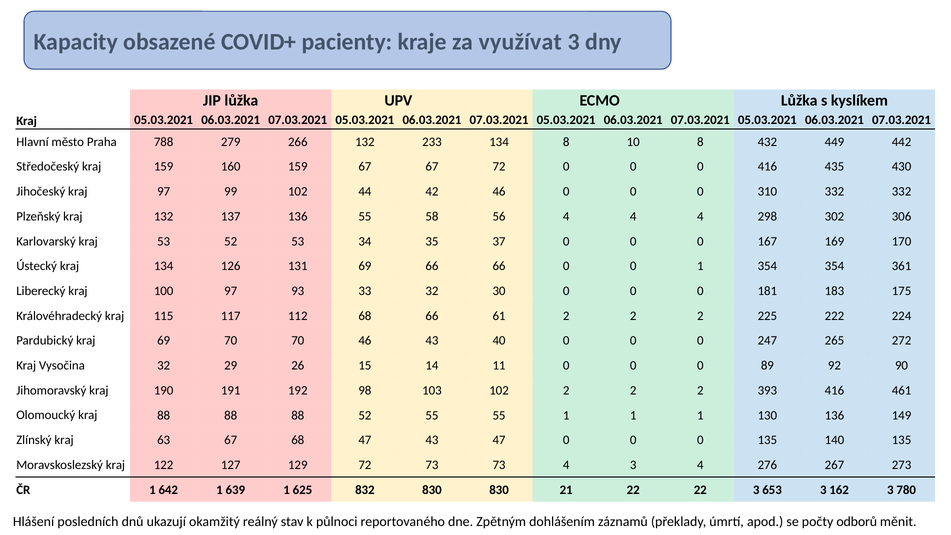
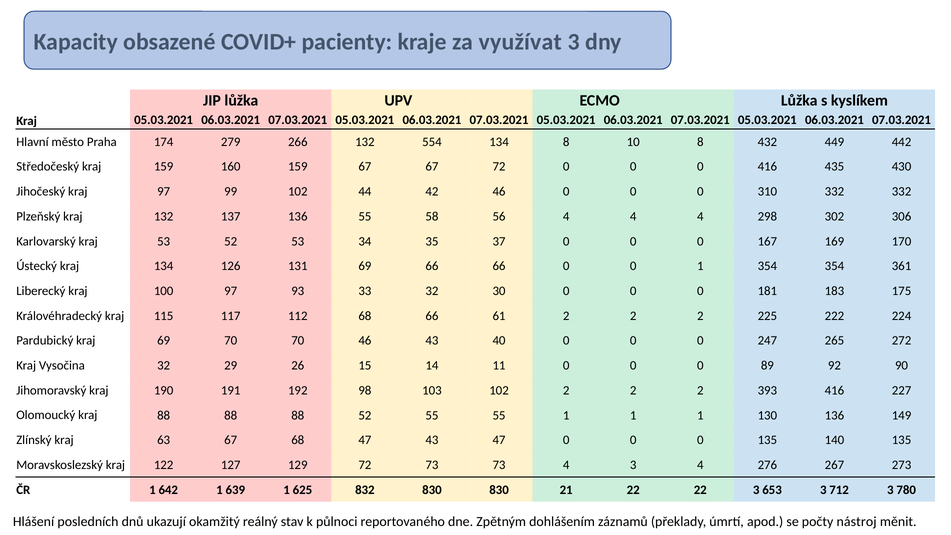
788: 788 -> 174 (164, 142)
233: 233 -> 554 (432, 142)
461: 461 -> 227 (902, 390)
162: 162 -> 712 (839, 490)
odborů: odborů -> nástroj (857, 521)
